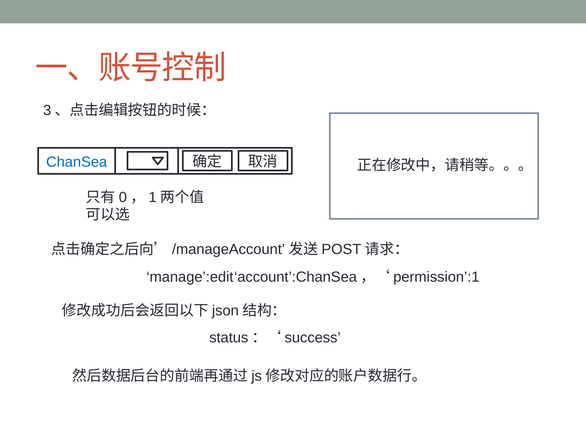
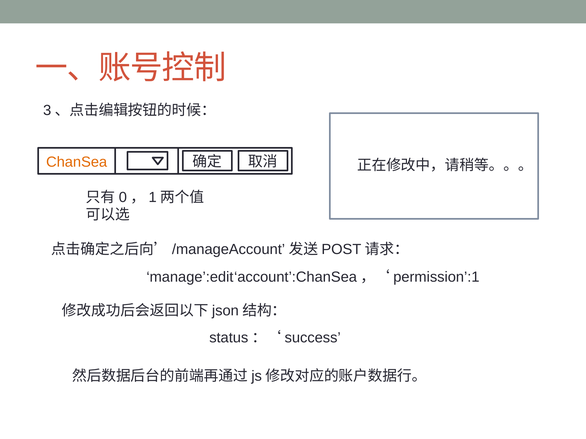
ChanSea colour: blue -> orange (77, 162)
